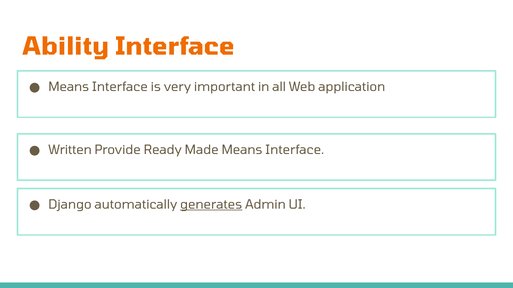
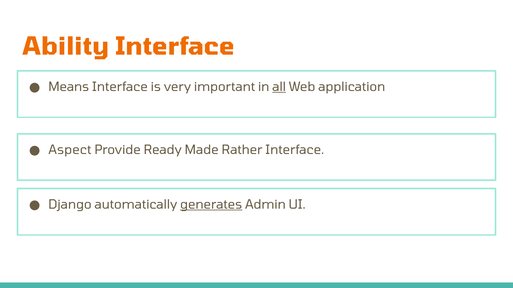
all underline: none -> present (279, 87)
Written: Written -> Aspect (70, 150)
Made Means: Means -> Rather (242, 150)
